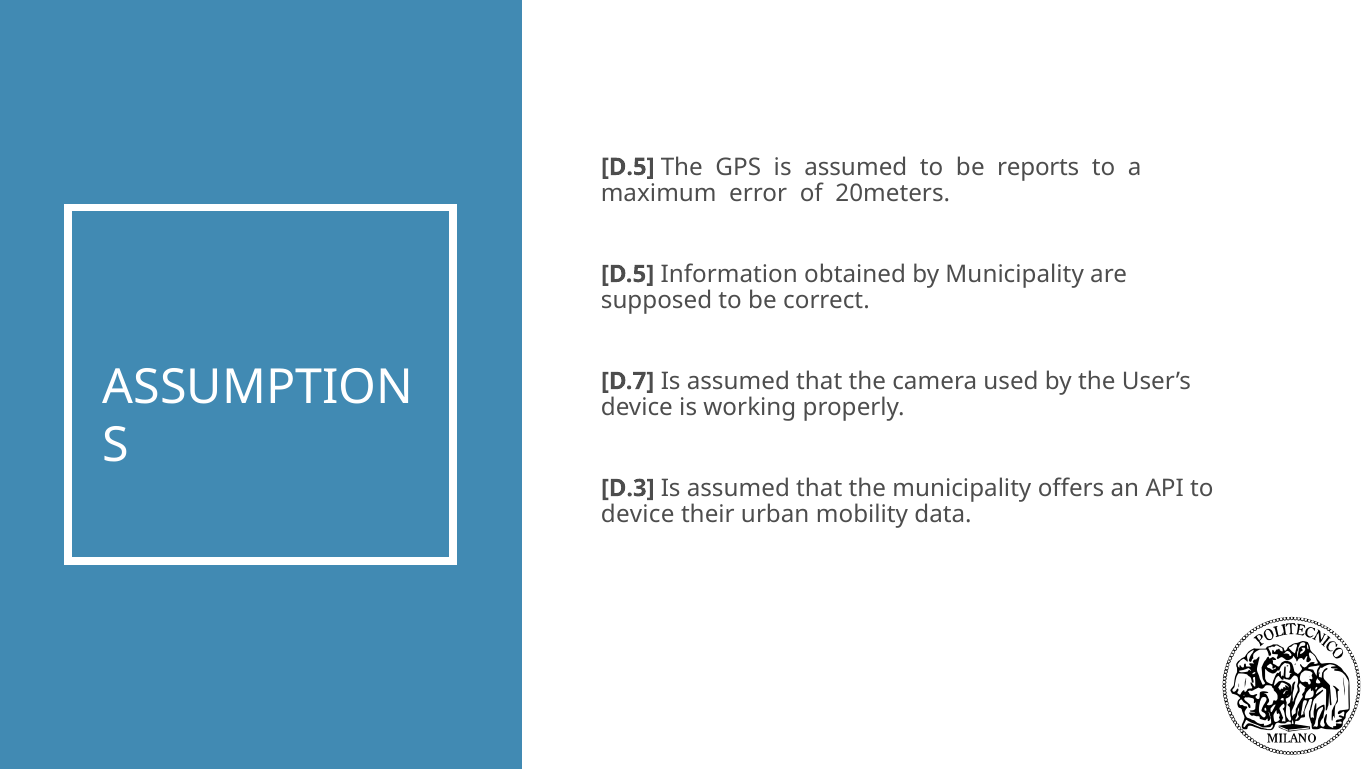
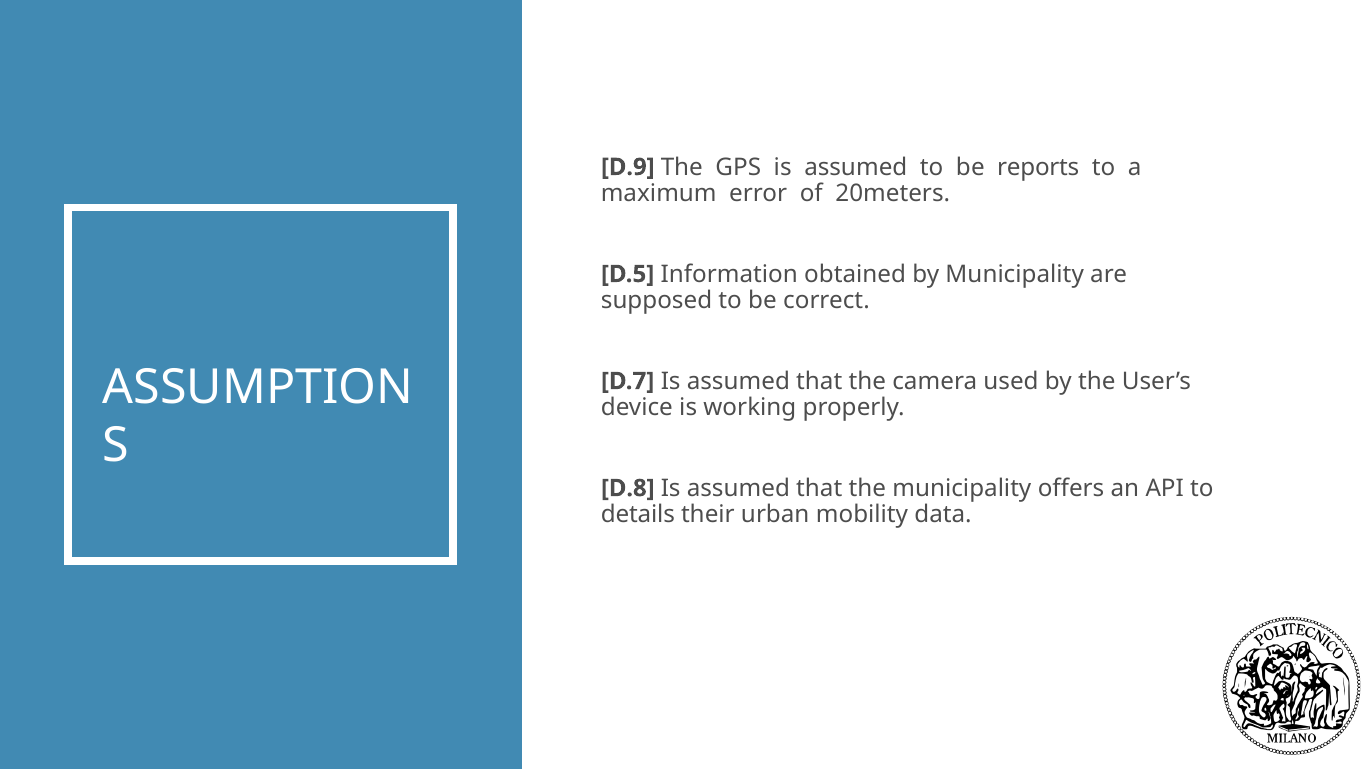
D.5: D.5 -> D.9 (628, 167)
D.3: D.3 -> D.8 (628, 489)
device: device -> details (638, 515)
